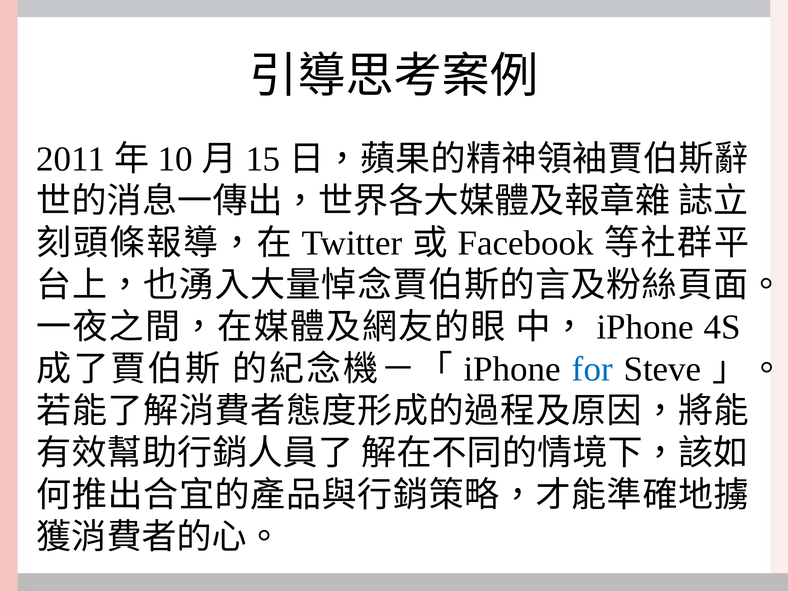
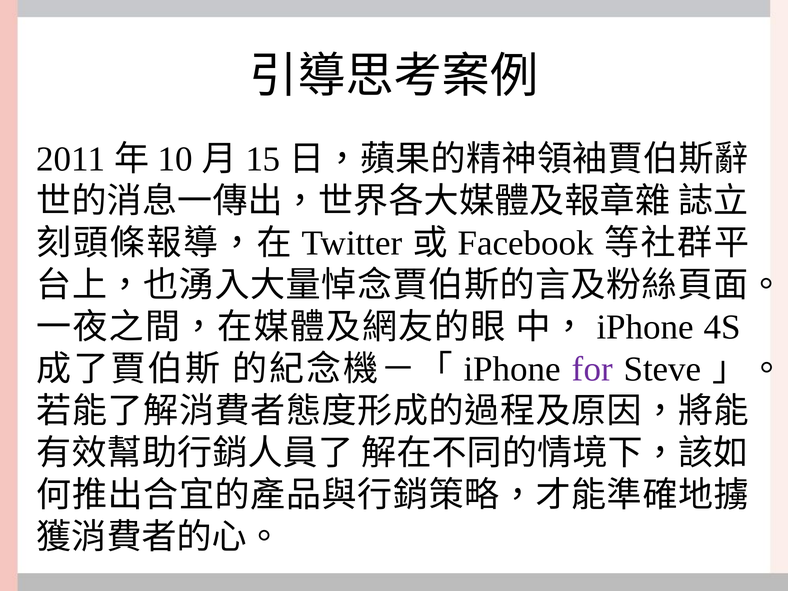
for colour: blue -> purple (592, 369)
